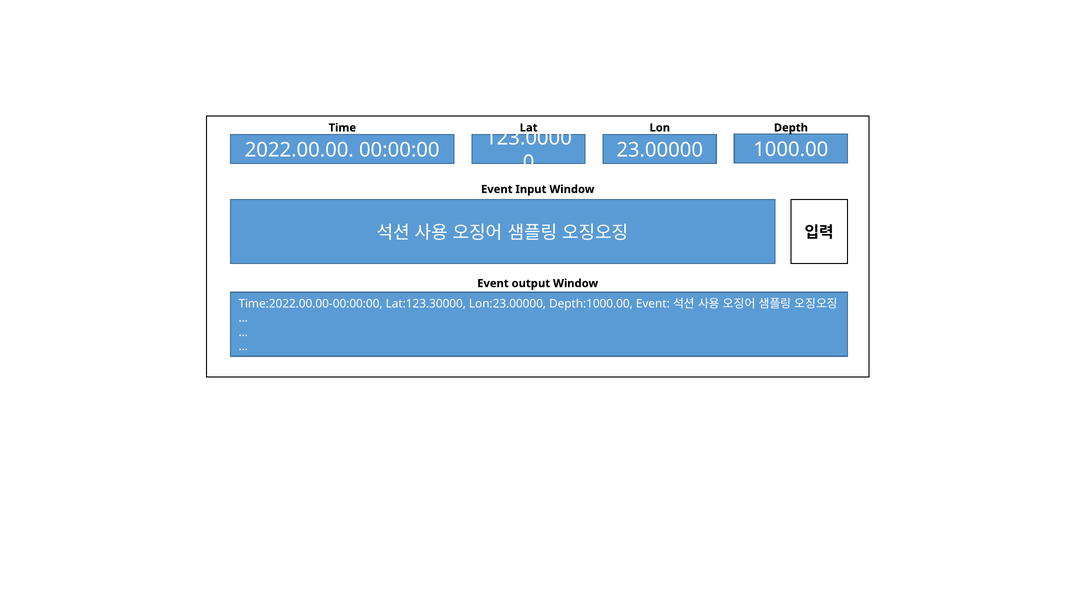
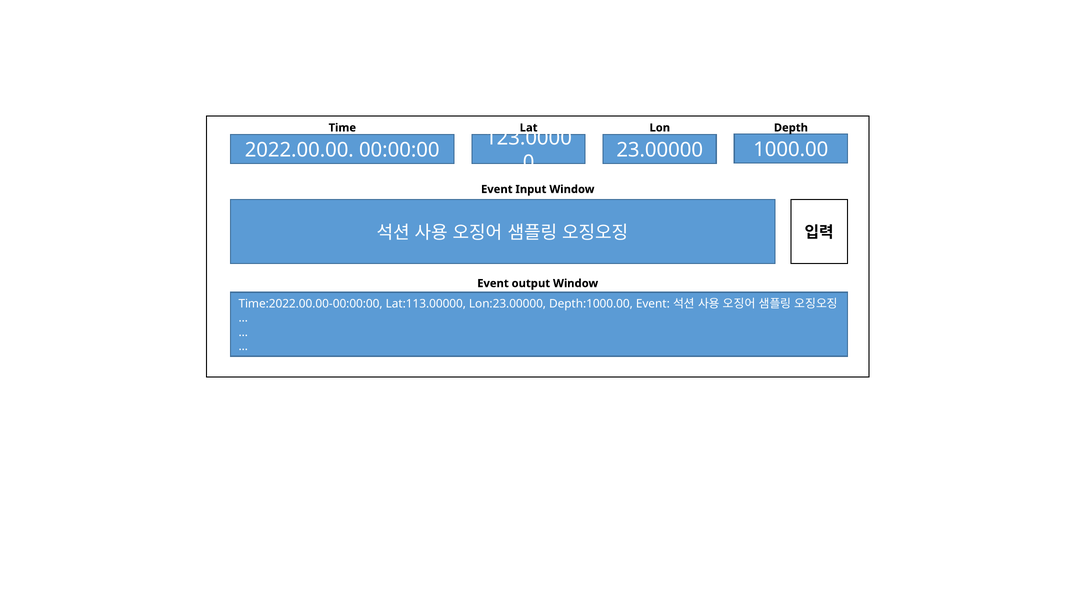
Lat:123.30000: Lat:123.30000 -> Lat:113.00000 (426, 304)
